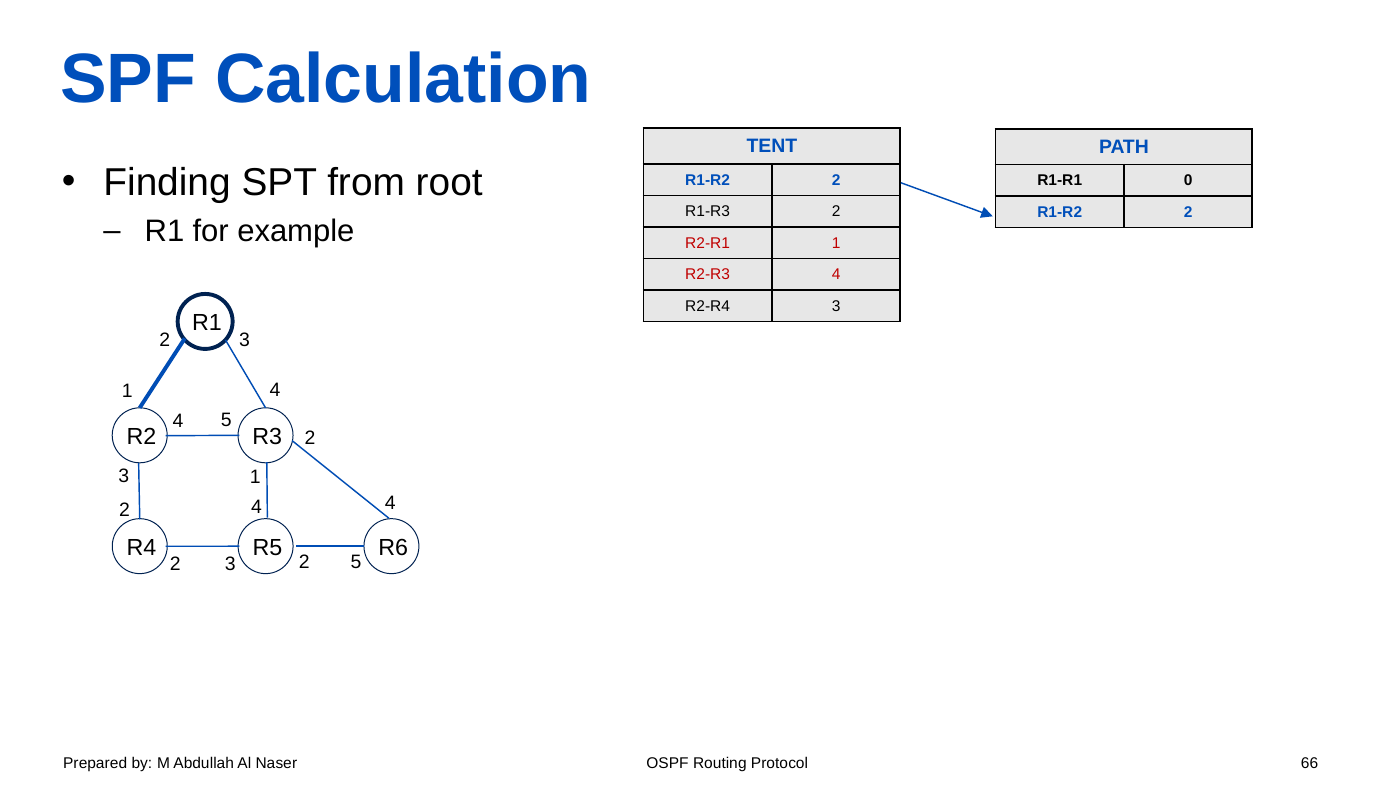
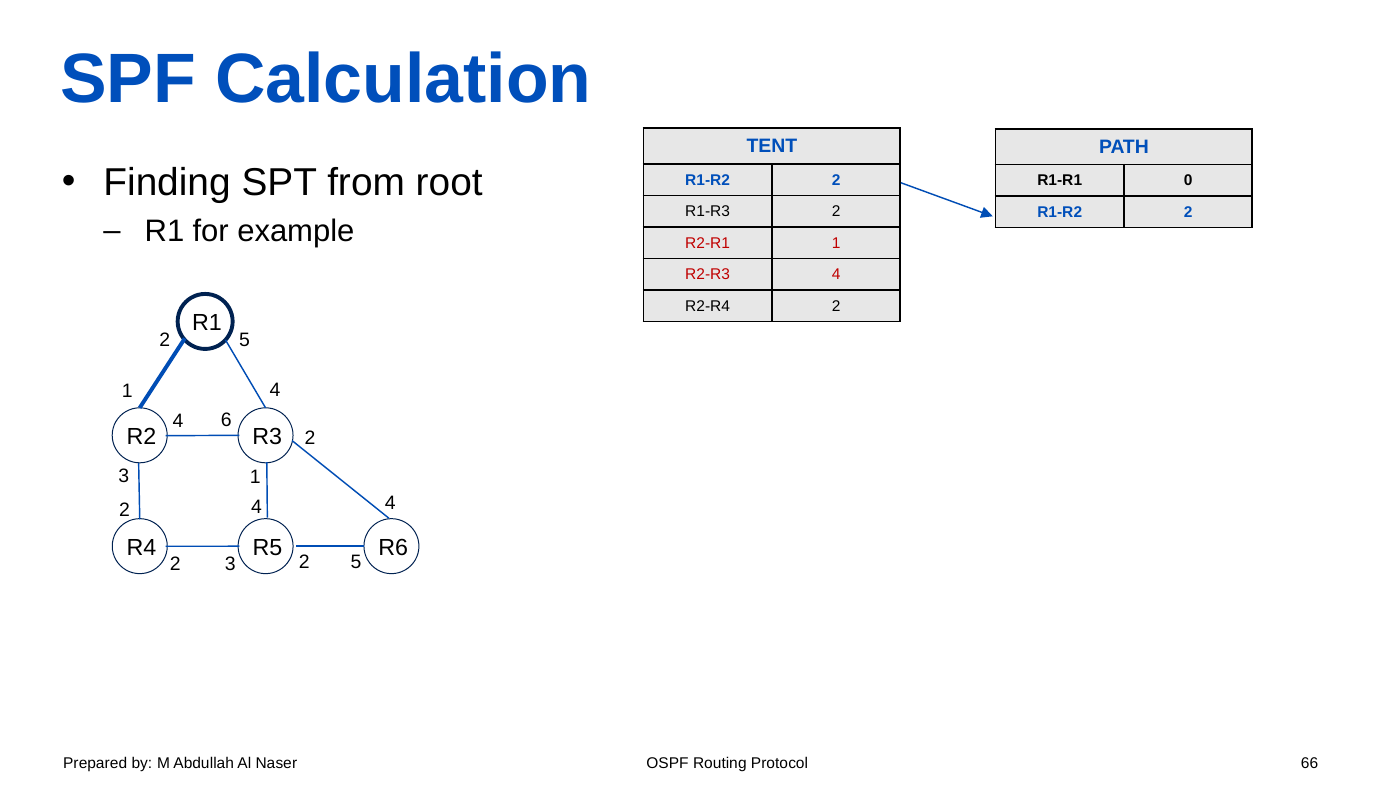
R2-R4 3: 3 -> 2 (836, 306)
3: 3 -> 5 (244, 340)
4 5: 5 -> 6 (226, 420)
